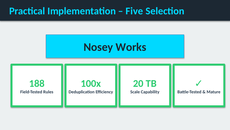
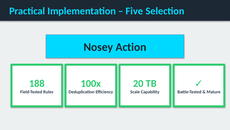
Works: Works -> Action (131, 47)
